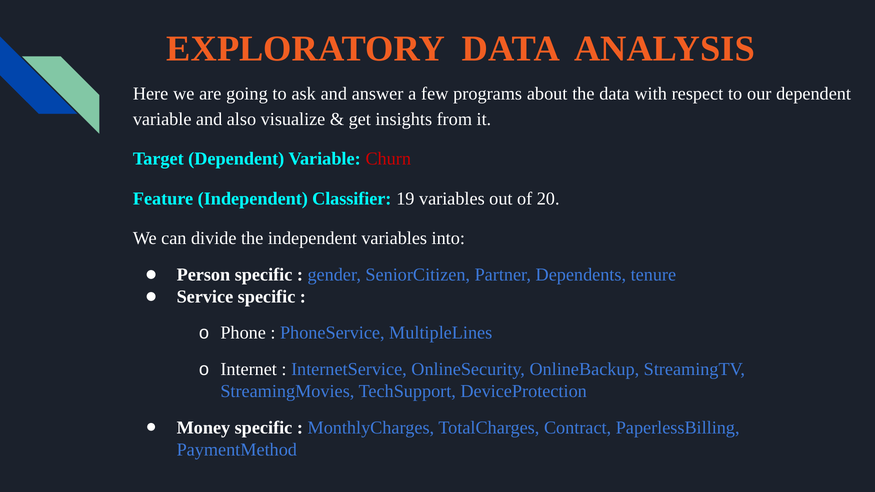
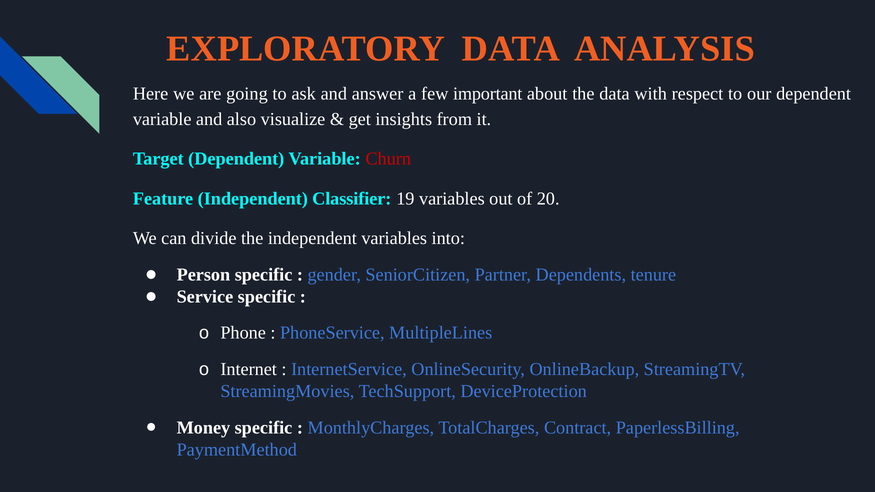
programs: programs -> important (488, 94)
